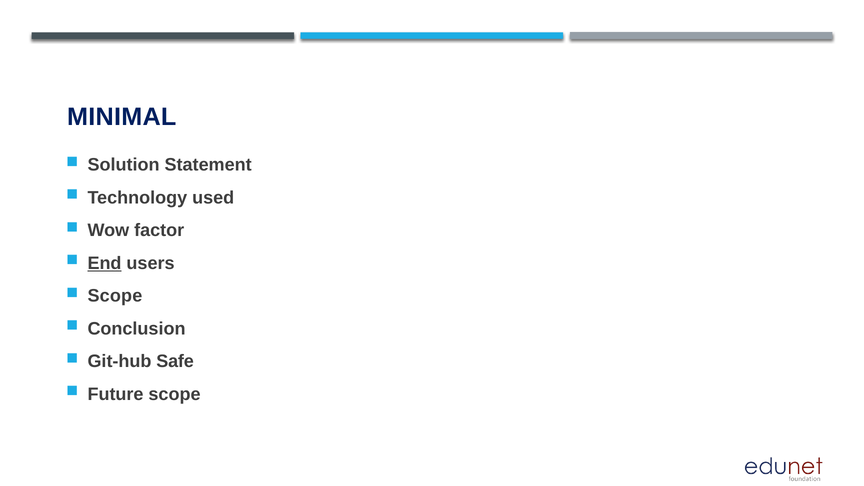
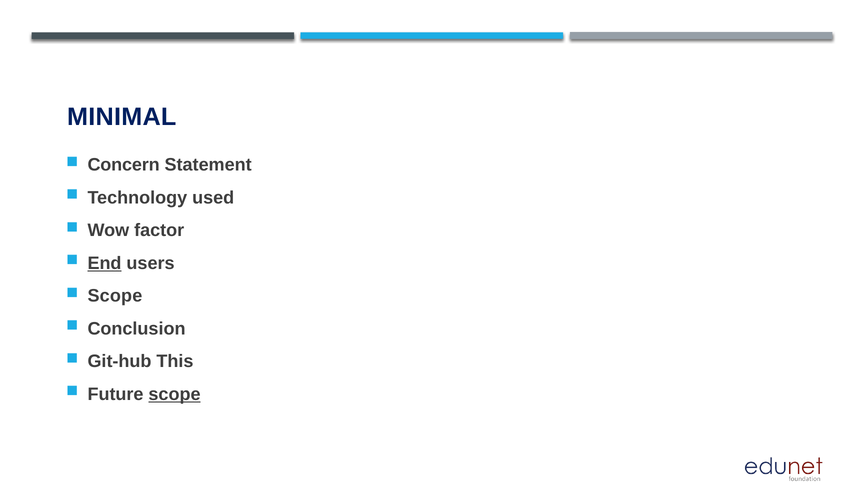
Solution: Solution -> Concern (124, 165)
Safe: Safe -> This (175, 361)
scope underline: none -> present (174, 394)
